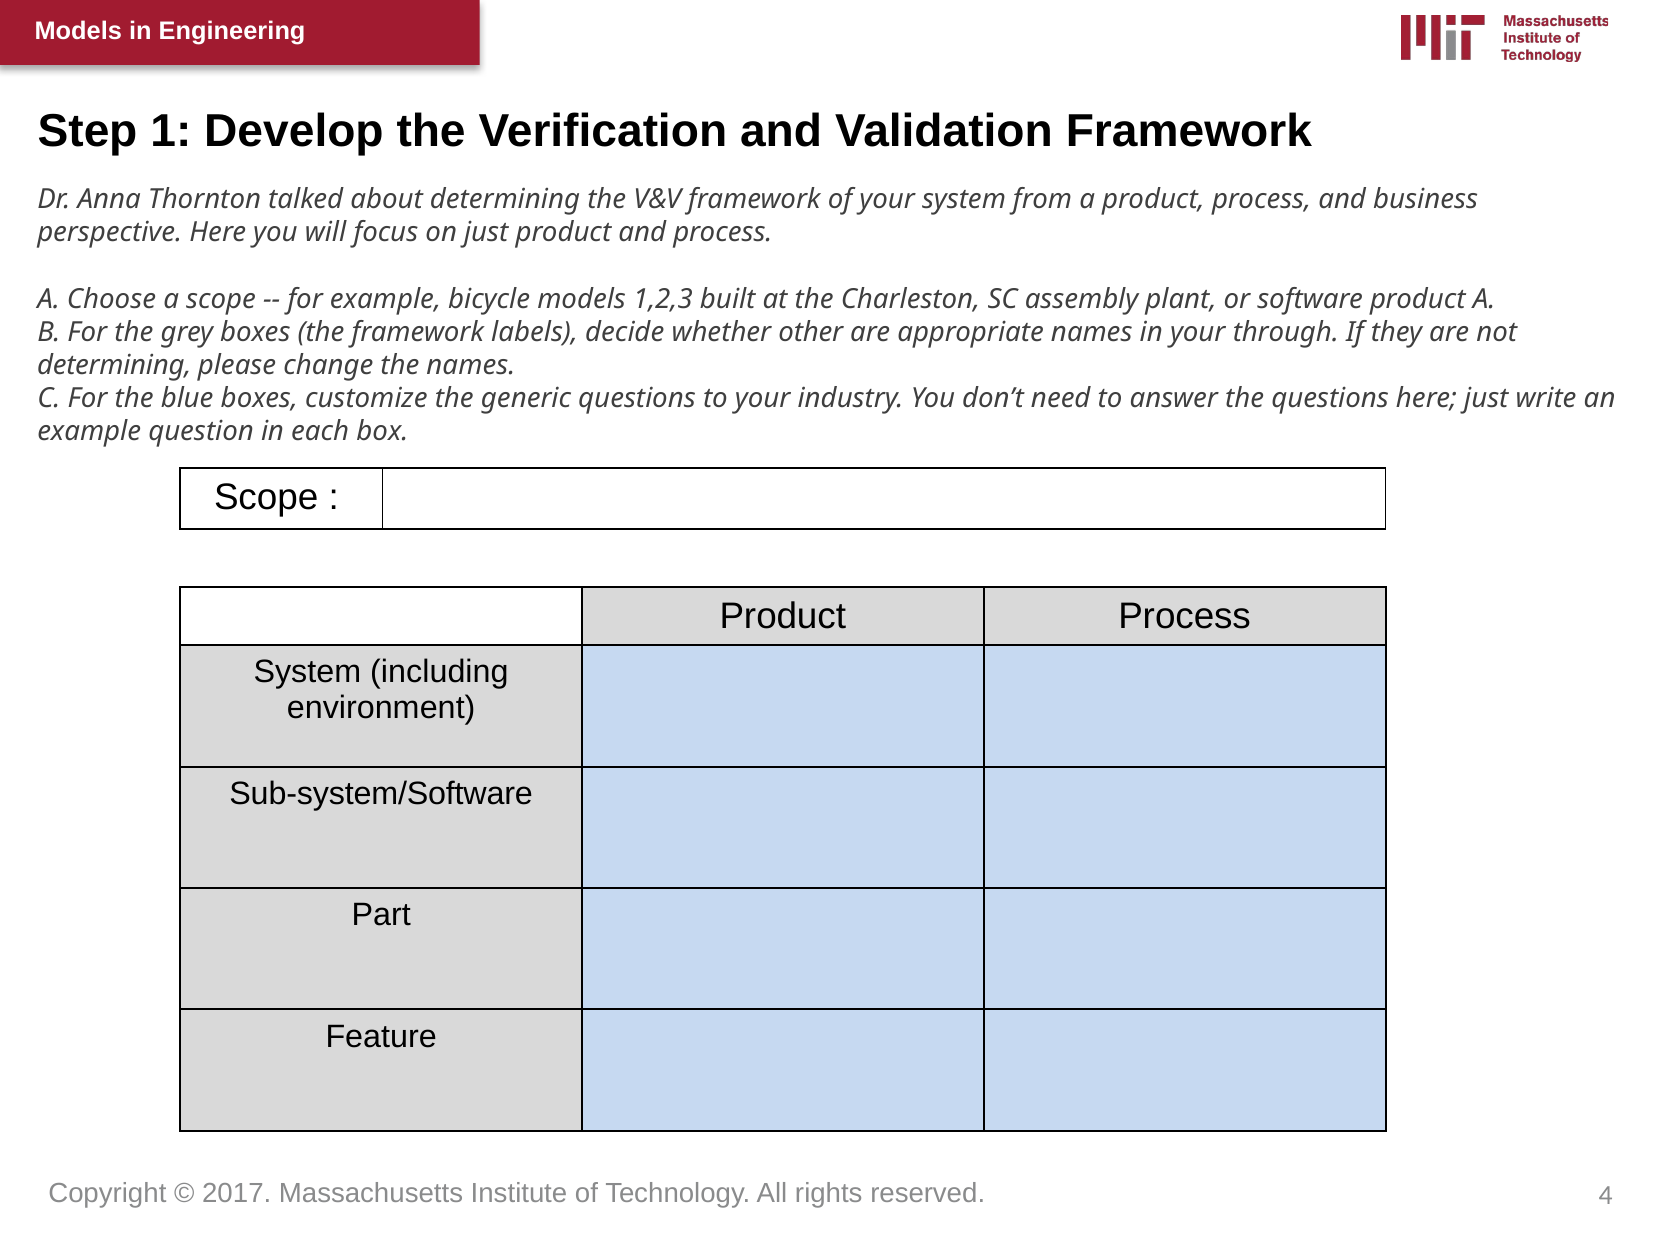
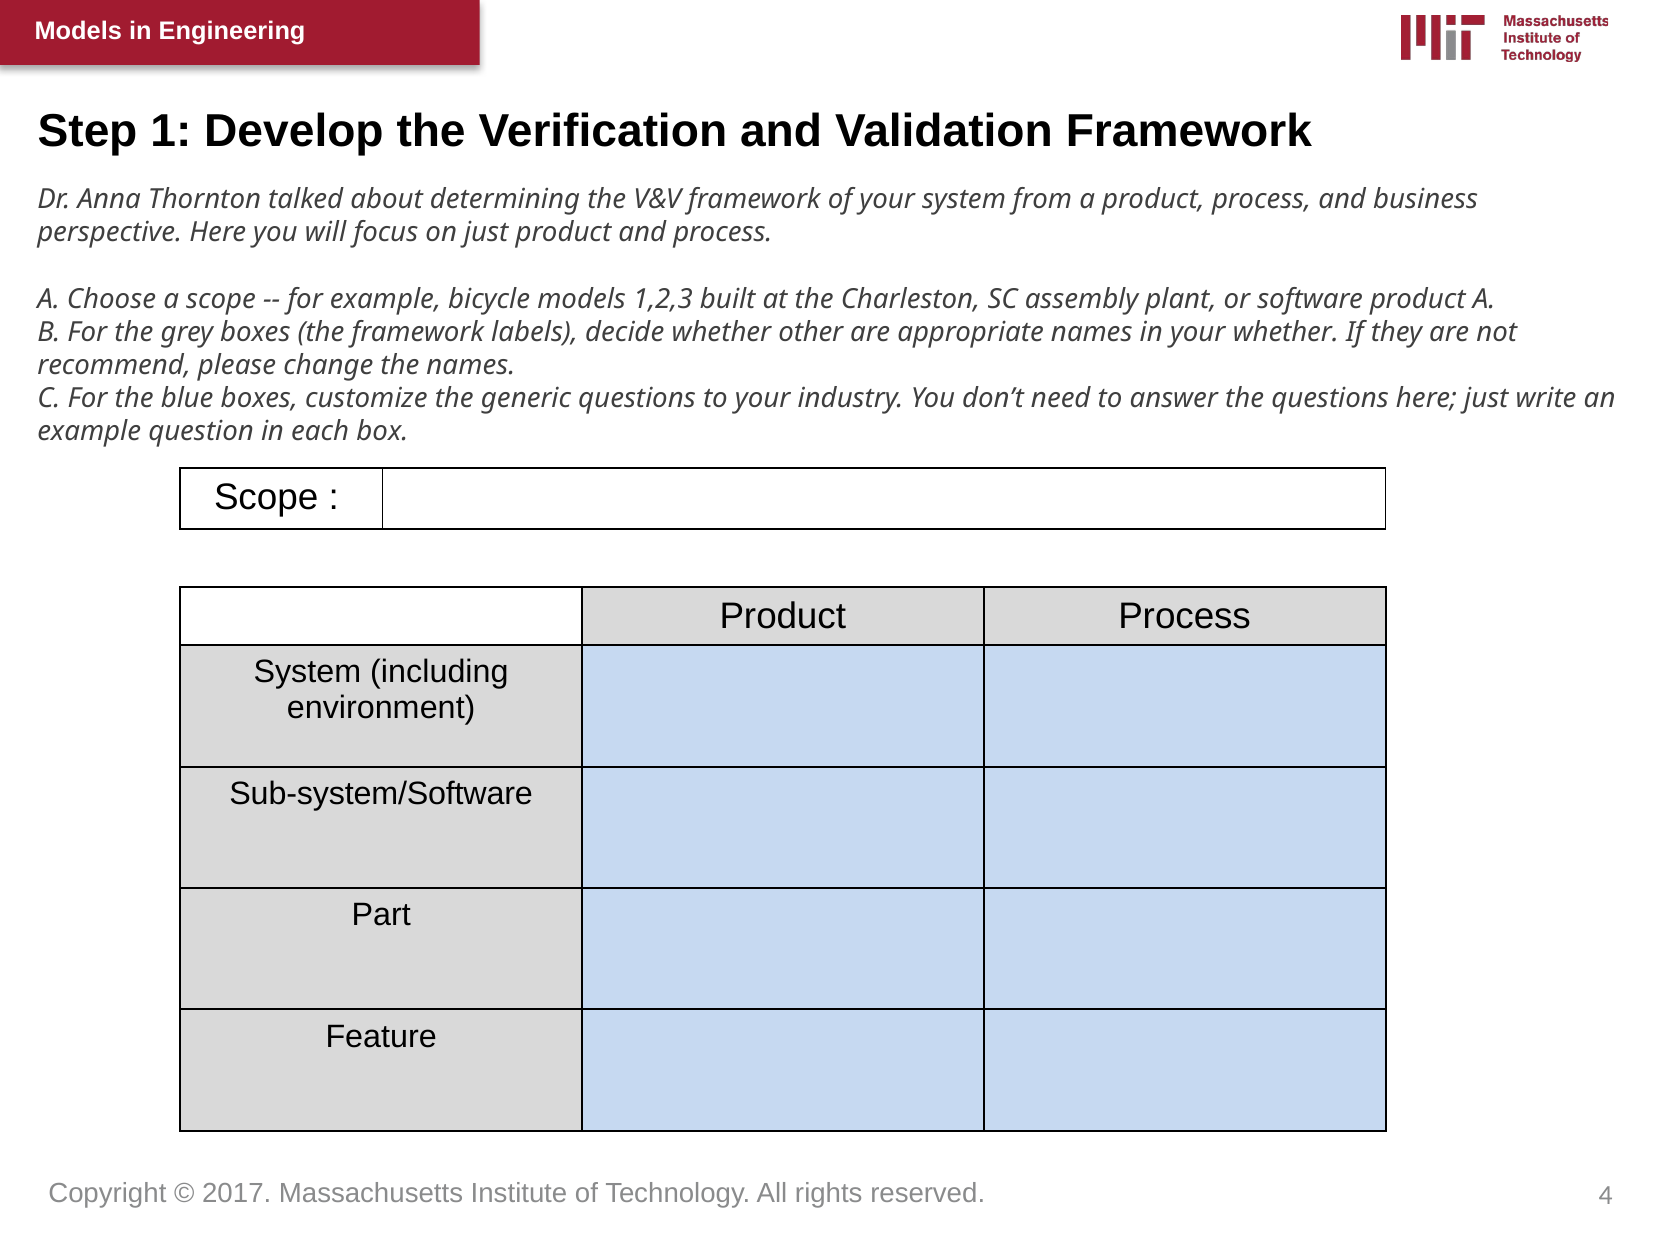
your through: through -> whether (1286, 332)
determining: determining -> recommend (114, 365)
